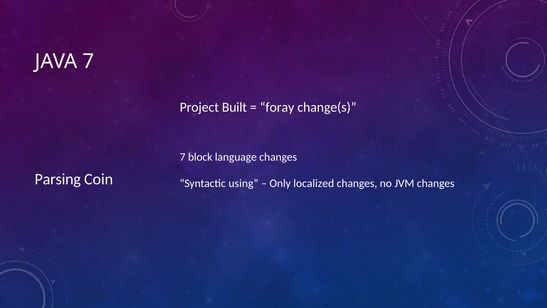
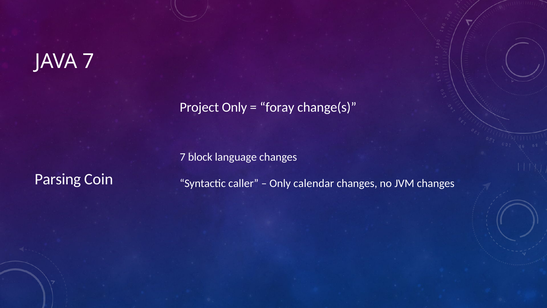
Project Built: Built -> Only (234, 107)
using: using -> caller (243, 183)
localized: localized -> calendar (314, 183)
